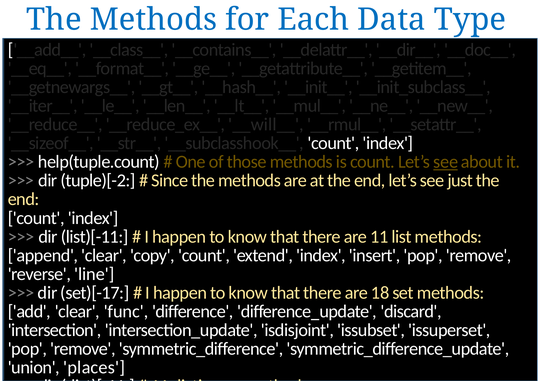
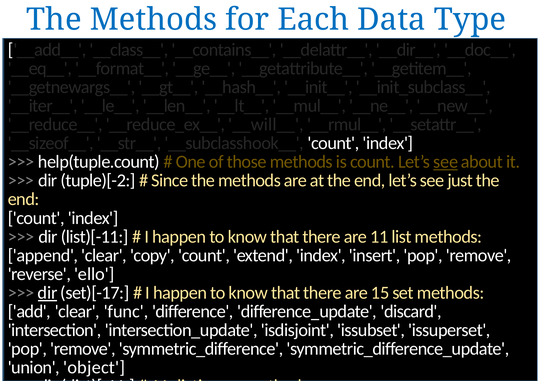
line: line -> ello (94, 274)
dir underline: none -> present (48, 293)
18: 18 -> 15 (380, 293)
places: places -> object (94, 368)
